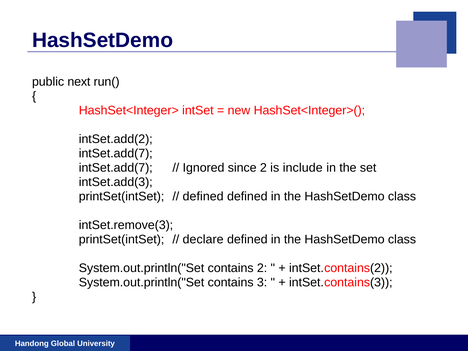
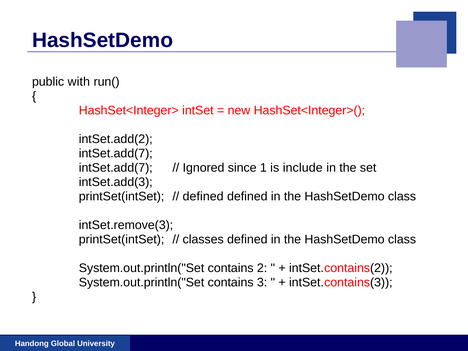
next: next -> with (79, 82)
since 2: 2 -> 1 (263, 168)
declare: declare -> classes (203, 239)
